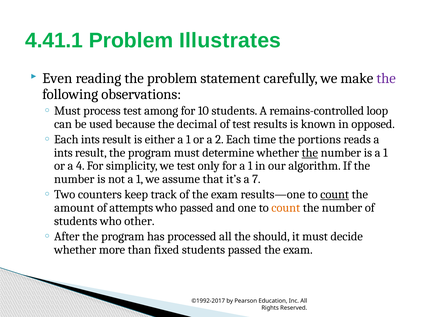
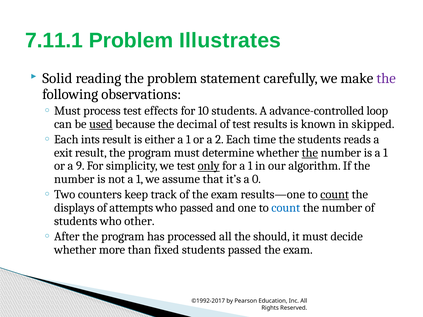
4.41.1: 4.41.1 -> 7.11.1 (54, 41)
Even: Even -> Solid (57, 78)
among: among -> effects (161, 111)
remains-controlled: remains-controlled -> advance-controlled (317, 111)
used underline: none -> present (101, 124)
opposed: opposed -> skipped (373, 124)
the portions: portions -> students (319, 139)
ints: ints -> exit (63, 153)
4: 4 -> 9 (80, 166)
only underline: none -> present (209, 166)
7: 7 -> 0 (256, 179)
amount: amount -> displays (74, 208)
count colour: orange -> blue (286, 208)
